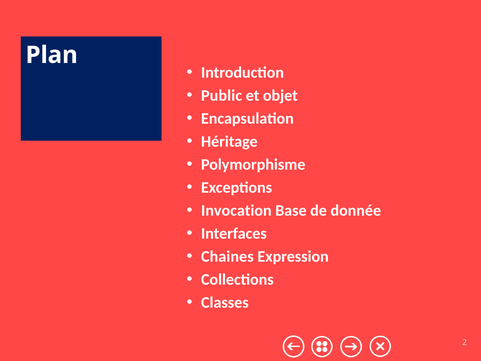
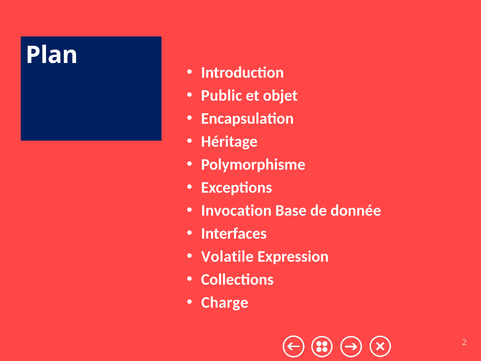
Chaines: Chaines -> Volatile (227, 256)
Classes: Classes -> Charge (225, 302)
